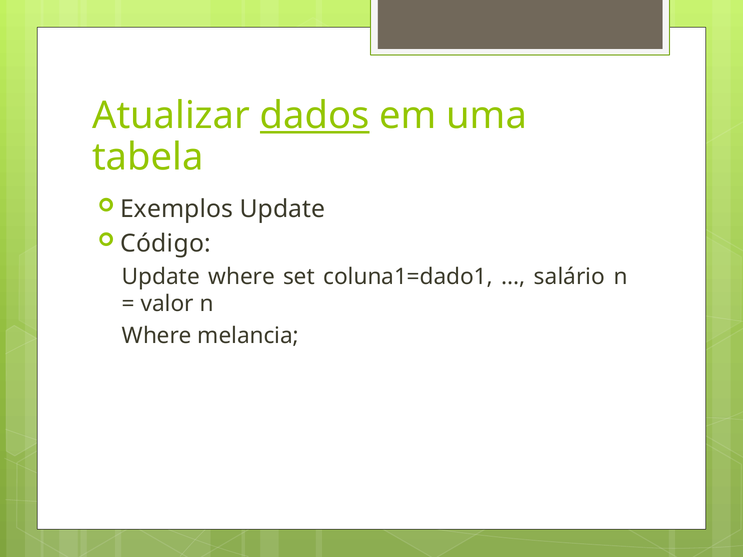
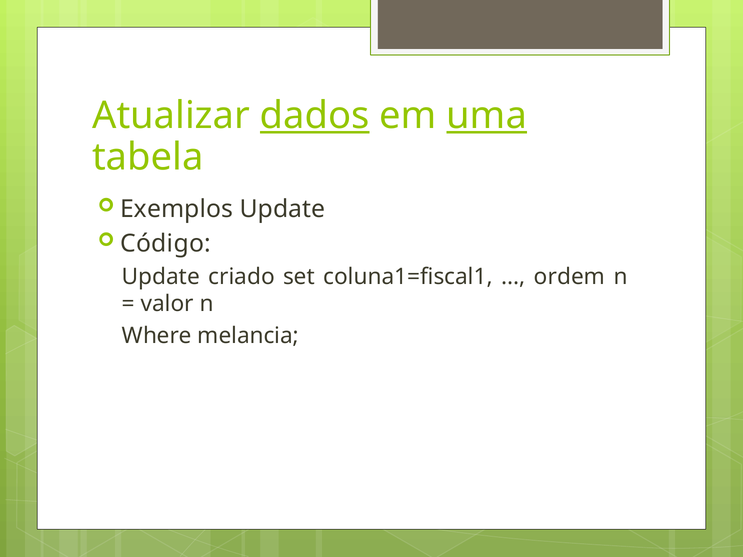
uma underline: none -> present (487, 116)
Update where: where -> criado (242, 277)
coluna1=dado1: coluna1=dado1 -> coluna1=fiscal1 (408, 277)
salário: salário -> ordem (569, 277)
